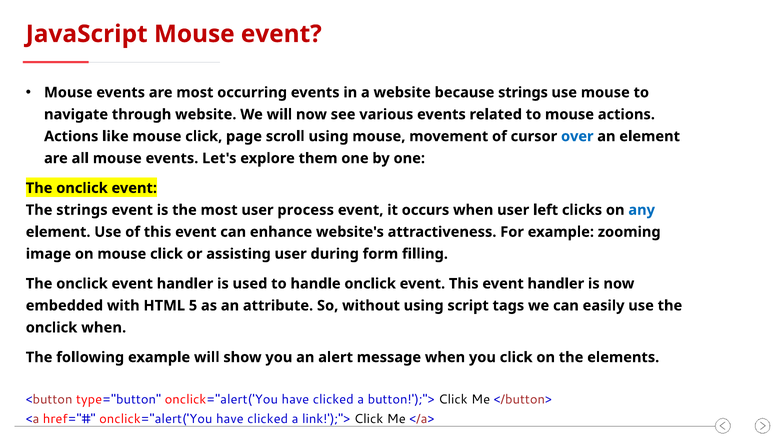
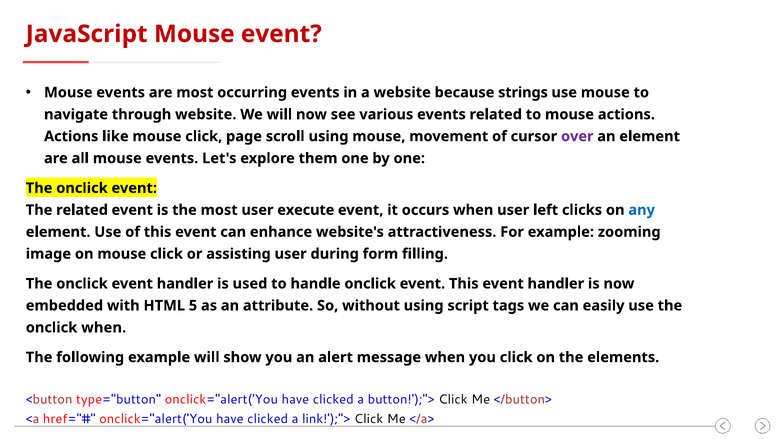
over colour: blue -> purple (577, 136)
The strings: strings -> related (82, 210)
process: process -> execute (306, 210)
